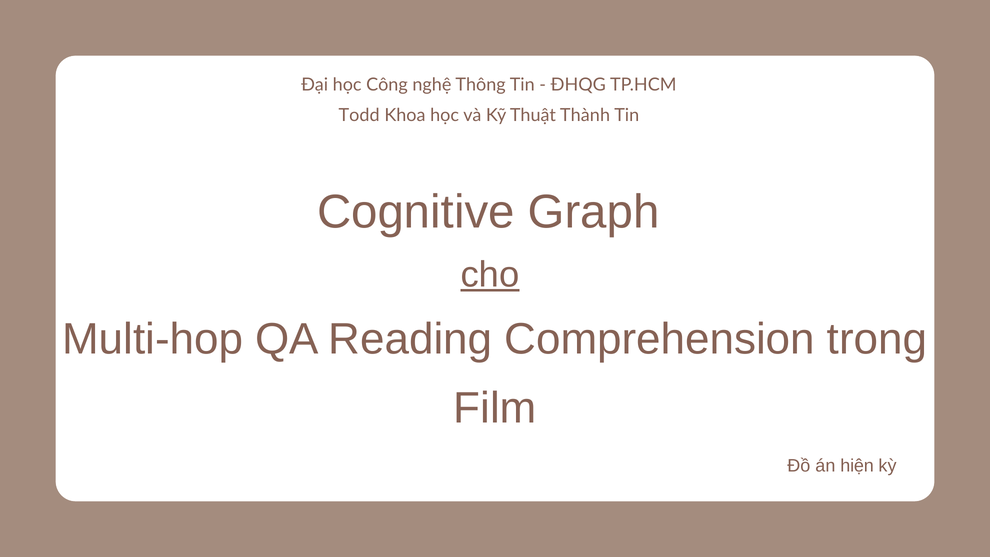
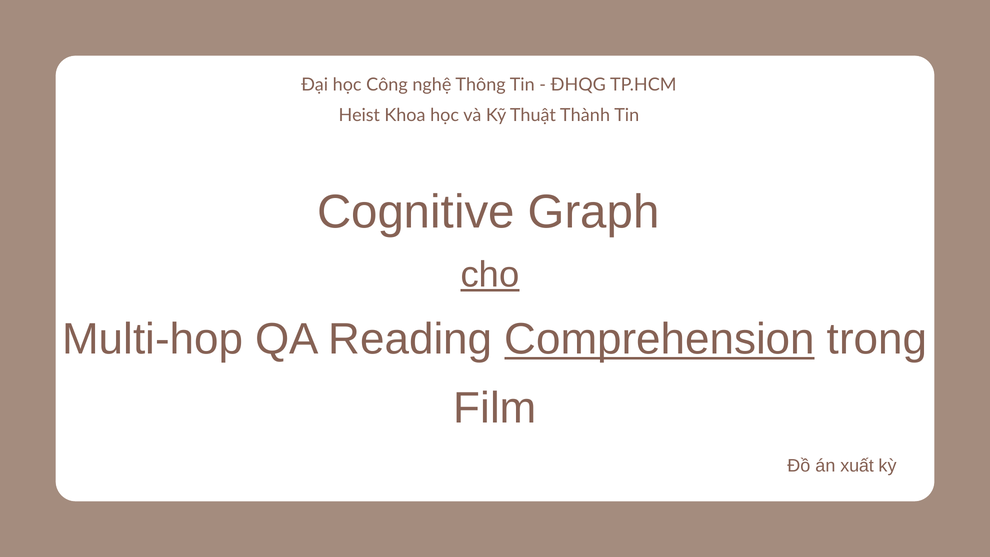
Todd: Todd -> Heist (359, 115)
Comprehension underline: none -> present (660, 339)
hiện: hiện -> xuất (857, 465)
